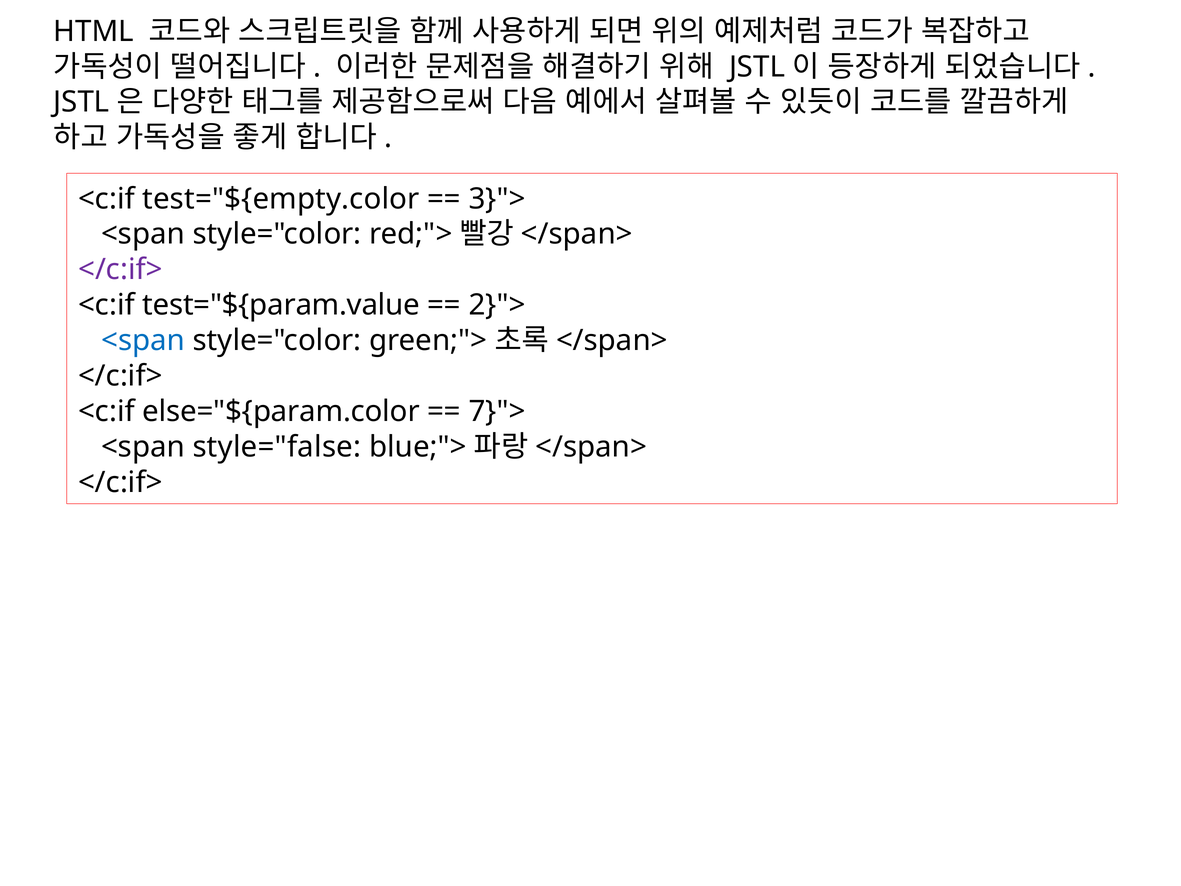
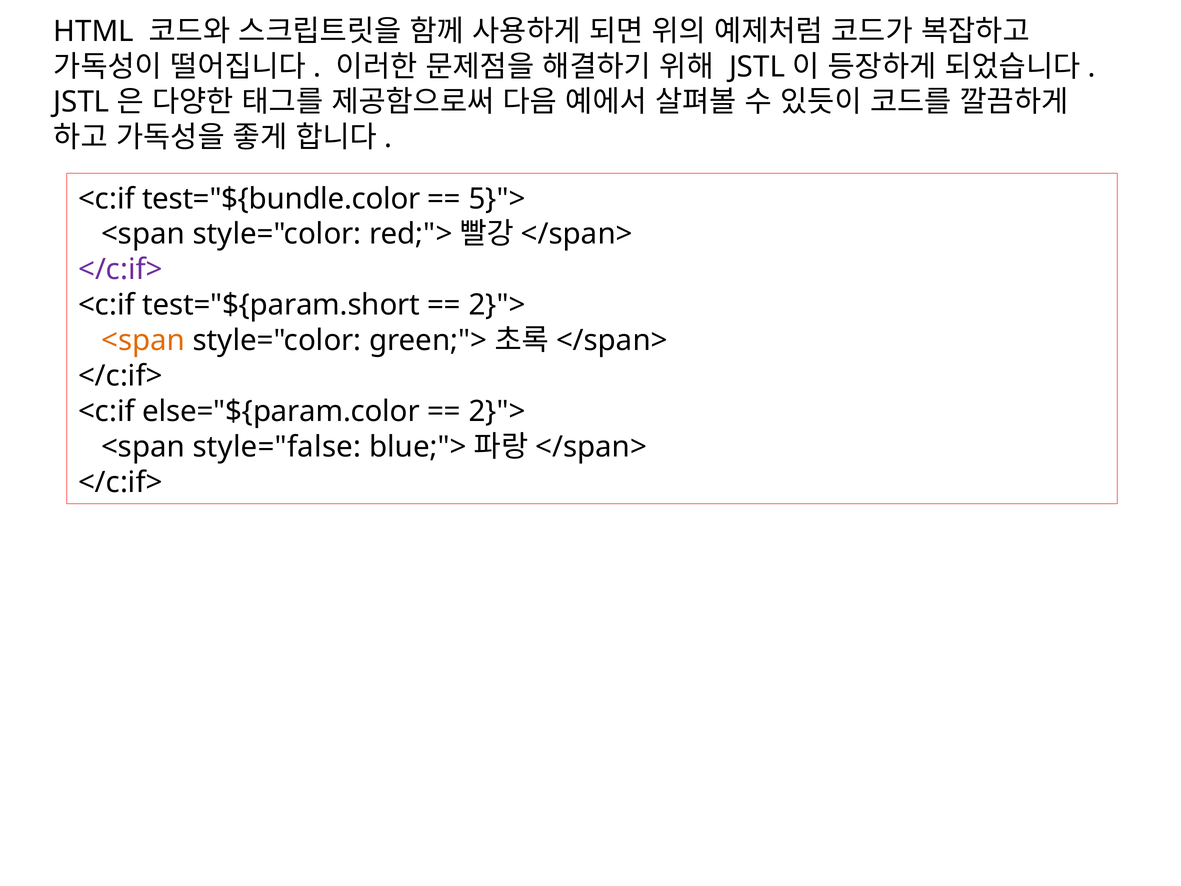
test="${empty.color: test="${empty.color -> test="${bundle.color (281, 199)
3}">: 3}"> -> 5}"> (497, 199)
test="${param.value: test="${param.value -> test="${param.short (281, 305)
<span colour: blue -> orange (143, 340)
7}">: 7}"> -> 2}"> (497, 411)
